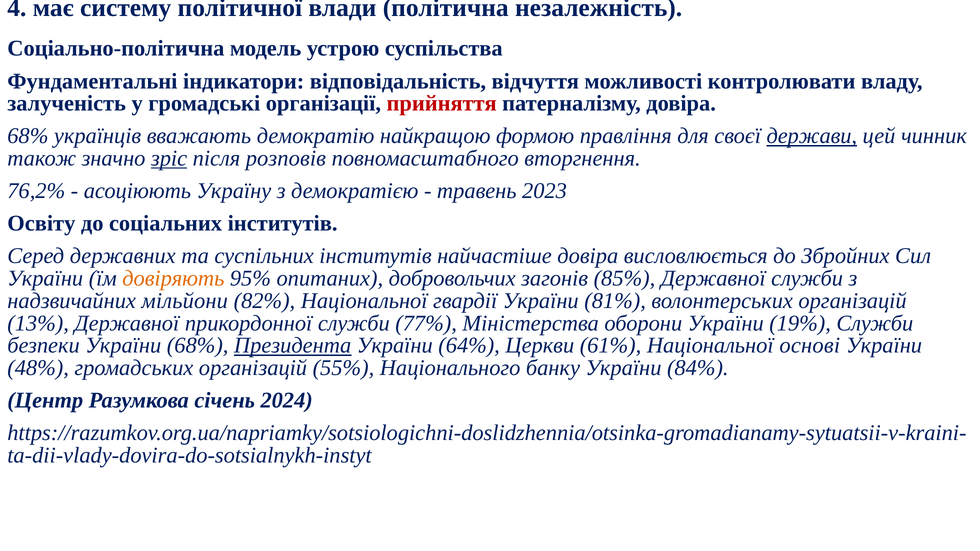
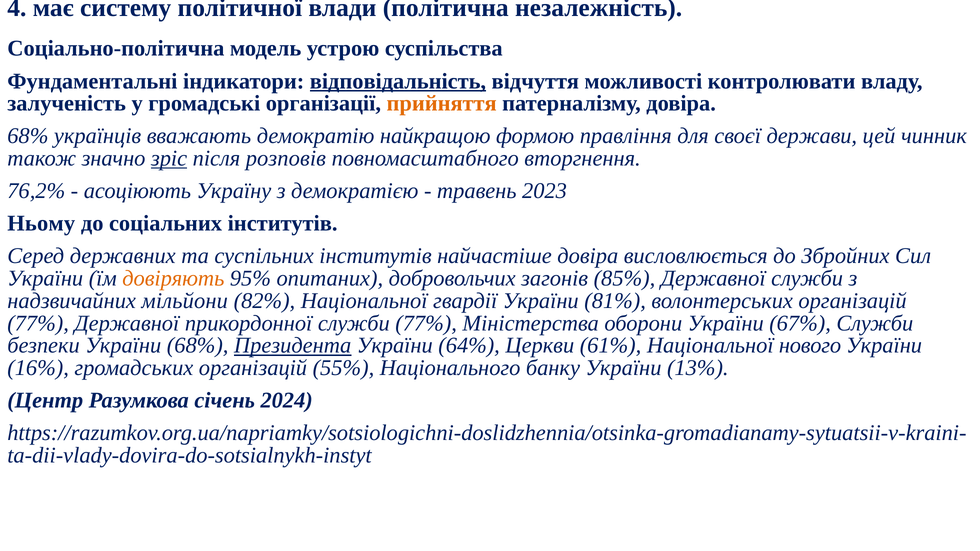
відповідальність underline: none -> present (398, 81)
прийняття colour: red -> orange (442, 104)
держави underline: present -> none (812, 136)
Освіту: Освіту -> Ньому (41, 224)
13%: 13% -> 77% (38, 323)
19%: 19% -> 67% (800, 323)
основі: основі -> нового (810, 346)
48%: 48% -> 16% (38, 368)
84%: 84% -> 13% (698, 368)
